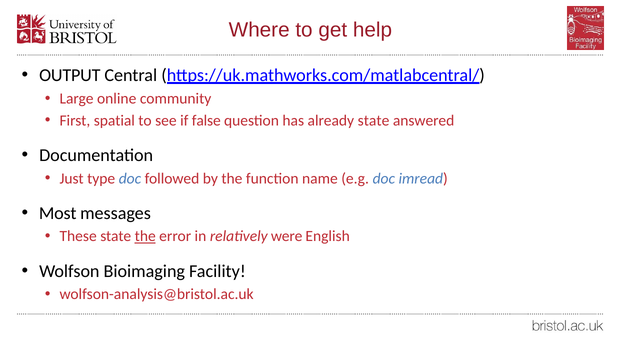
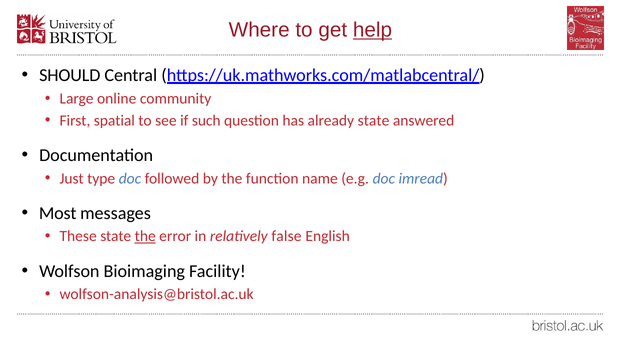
help underline: none -> present (372, 30)
OUTPUT: OUTPUT -> SHOULD (70, 75)
false: false -> such (206, 121)
were: were -> false (287, 237)
